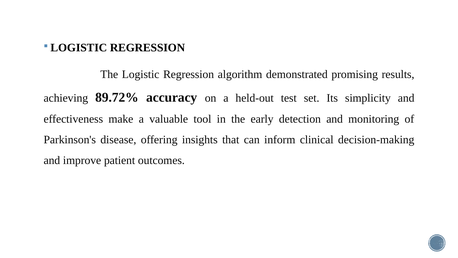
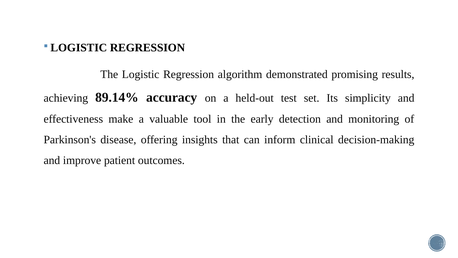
89.72%: 89.72% -> 89.14% (117, 97)
